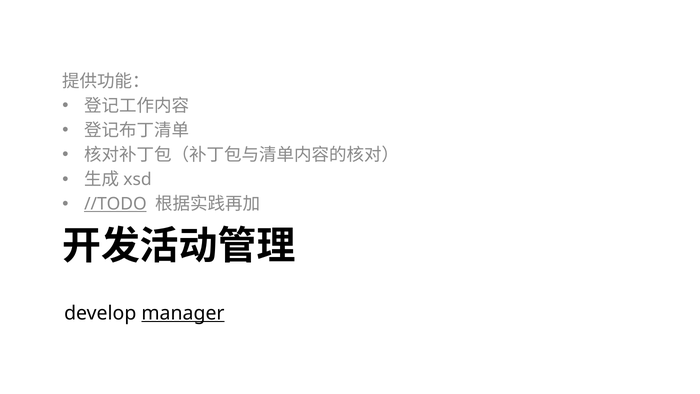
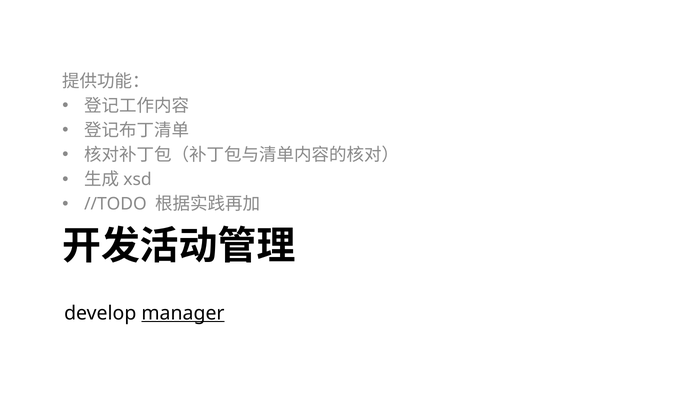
//TODO underline: present -> none (115, 204)
